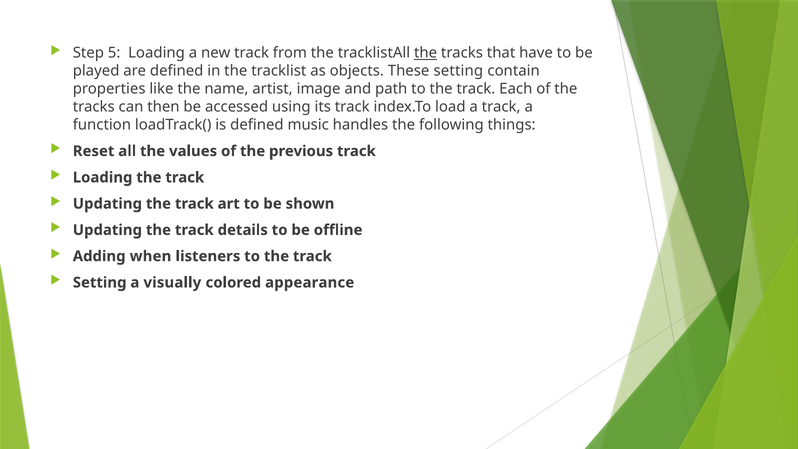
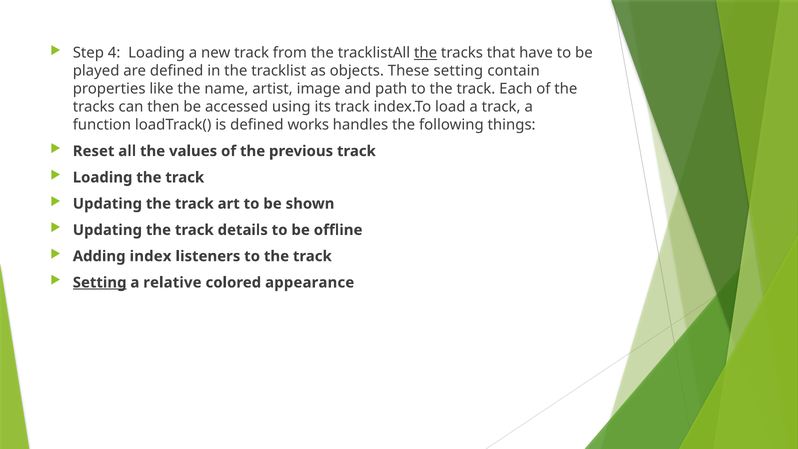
5: 5 -> 4 (114, 53)
music: music -> works (308, 125)
when: when -> index (151, 256)
Setting underline: none -> present (100, 282)
visually: visually -> relative (172, 282)
